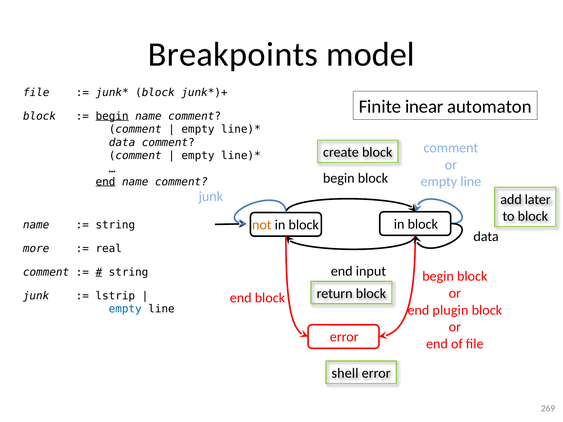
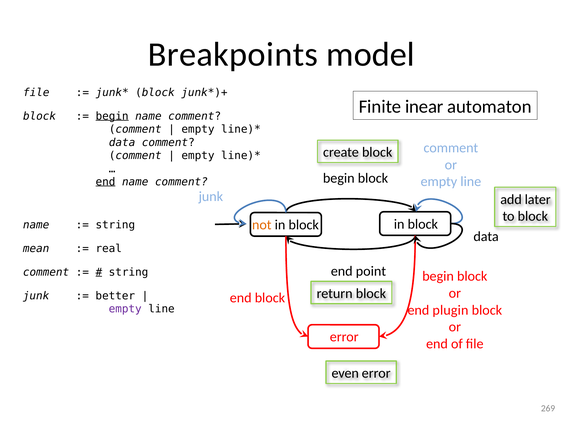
more: more -> mean (36, 249)
input: input -> point (371, 271)
lstrip: lstrip -> better (115, 296)
empty colour: blue -> purple (125, 309)
shell: shell -> even (345, 373)
